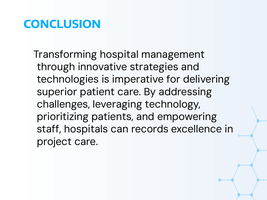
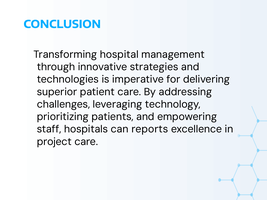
records: records -> reports (150, 129)
